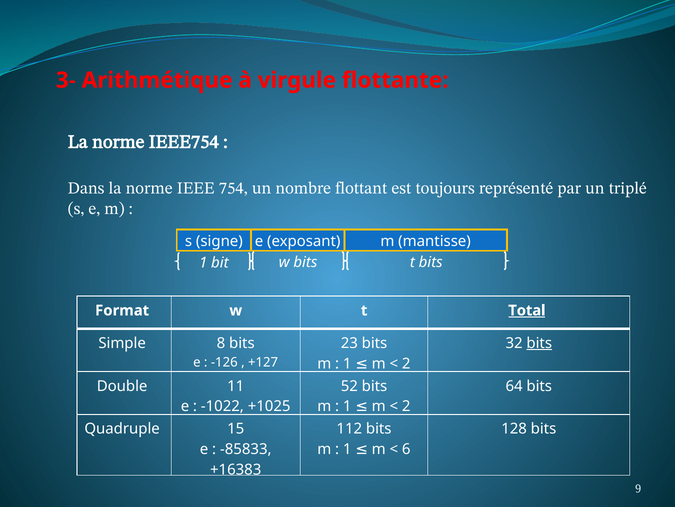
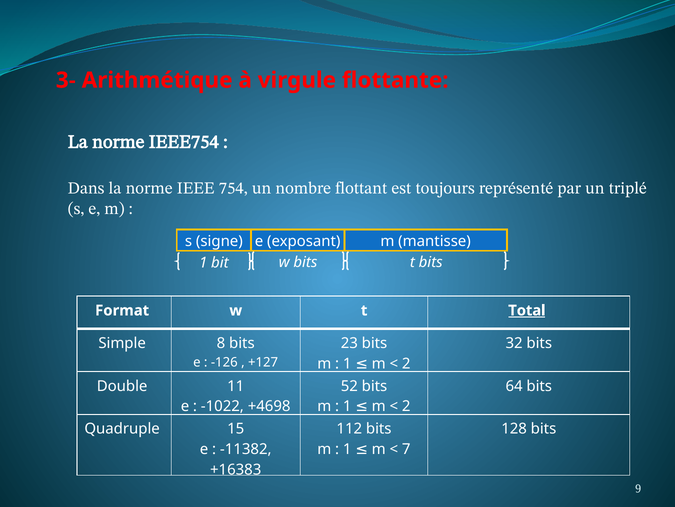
bits underline: present -> none (539, 343)
+1025: +1025 -> +4698 (269, 406)
-85833: -85833 -> -11382 (246, 449)
6: 6 -> 7 (406, 449)
